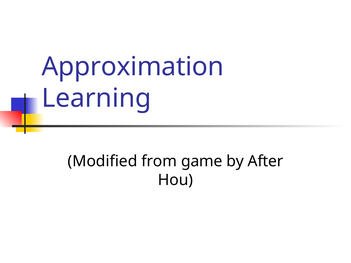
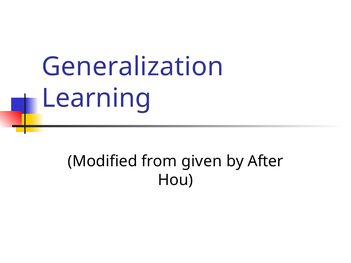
Approximation: Approximation -> Generalization (133, 67)
game: game -> given (202, 161)
